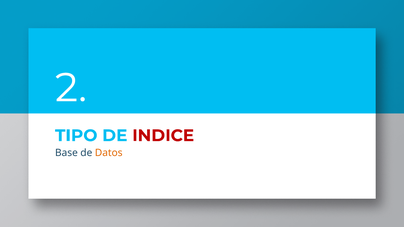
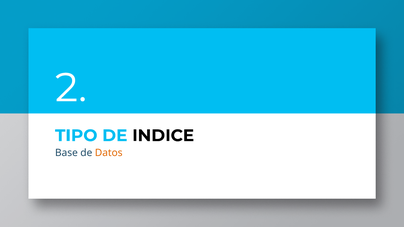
INDICE colour: red -> black (163, 136)
